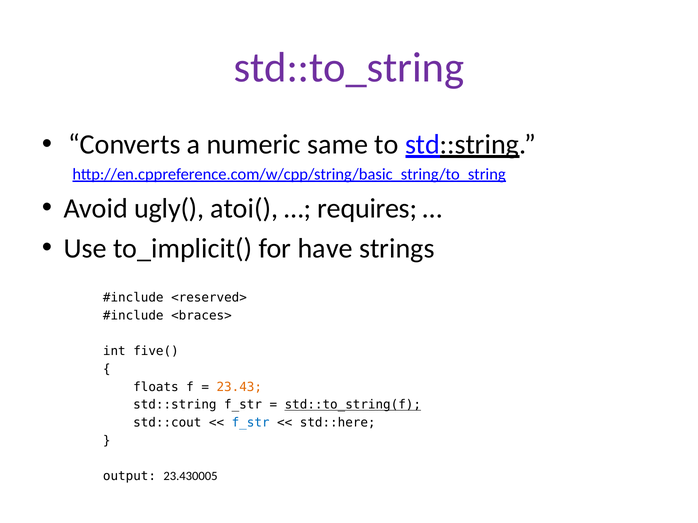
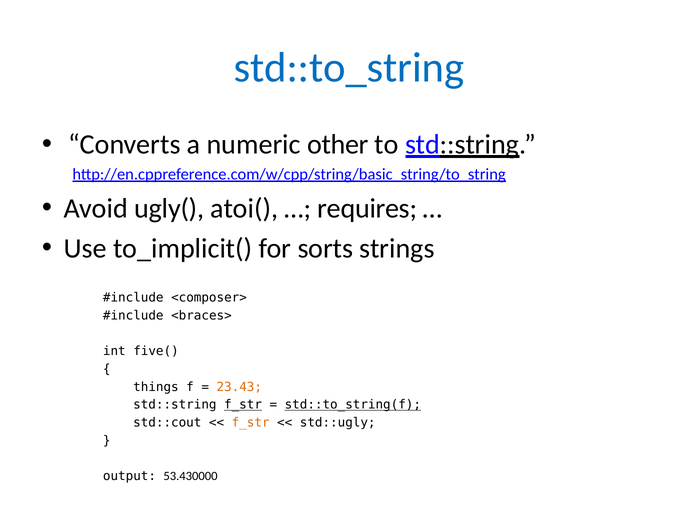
std::to_string colour: purple -> blue (349, 68)
same: same -> other (338, 144)
have: have -> sorts (325, 249)
<reserved>: <reserved> -> <composer> (209, 298)
floats: floats -> things (156, 387)
f_str underline: none -> present (243, 405)
f_str colour: blue -> orange (251, 423)
std::here: std::here -> std::ugly (338, 423)
23.430005: 23.430005 -> 53.430000 (191, 477)
